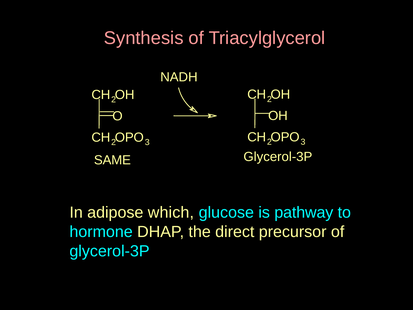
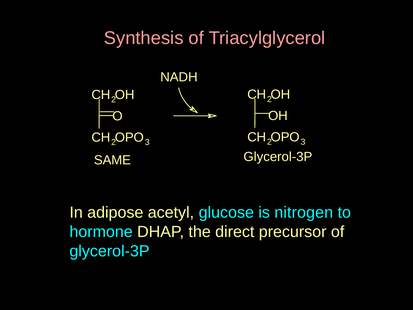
which: which -> acetyl (171, 212)
pathway: pathway -> nitrogen (304, 212)
